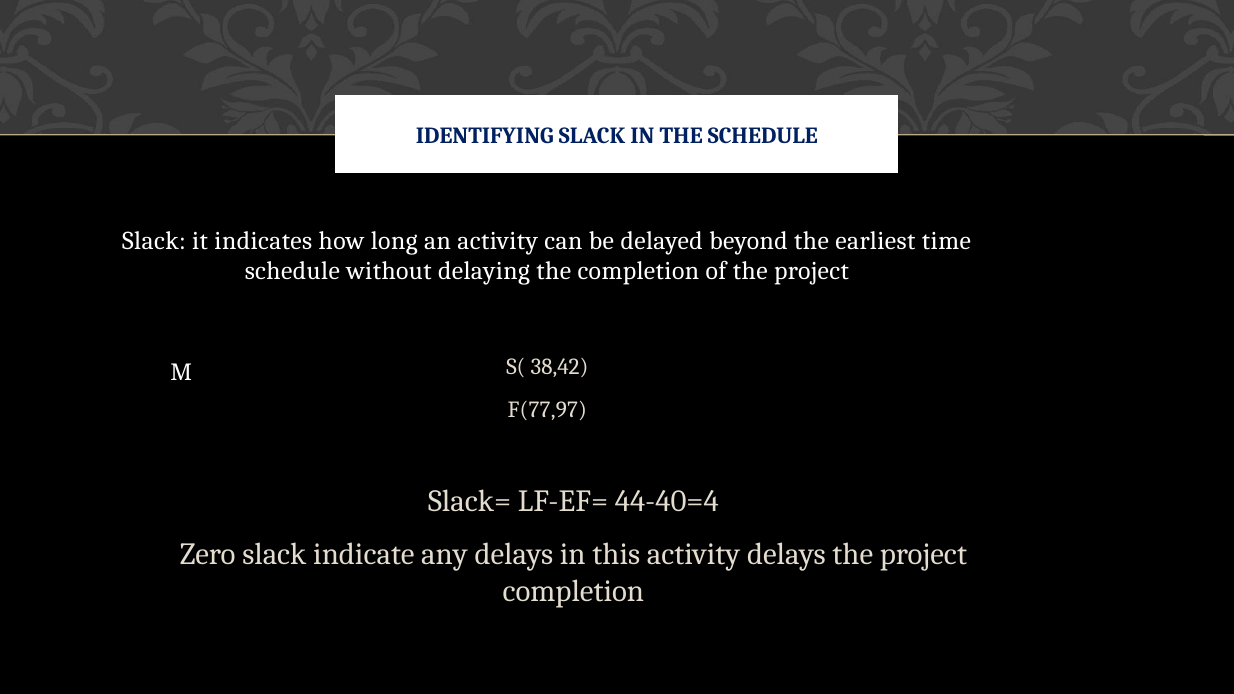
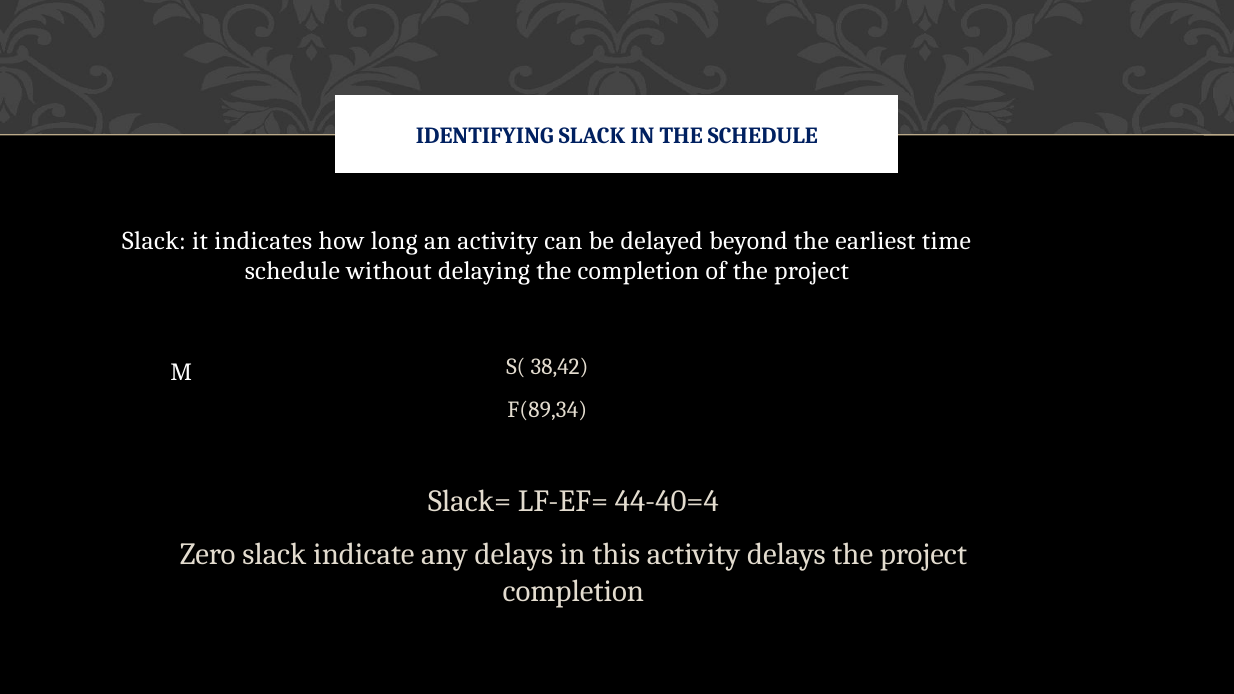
F(77,97: F(77,97 -> F(89,34 (547, 410)
